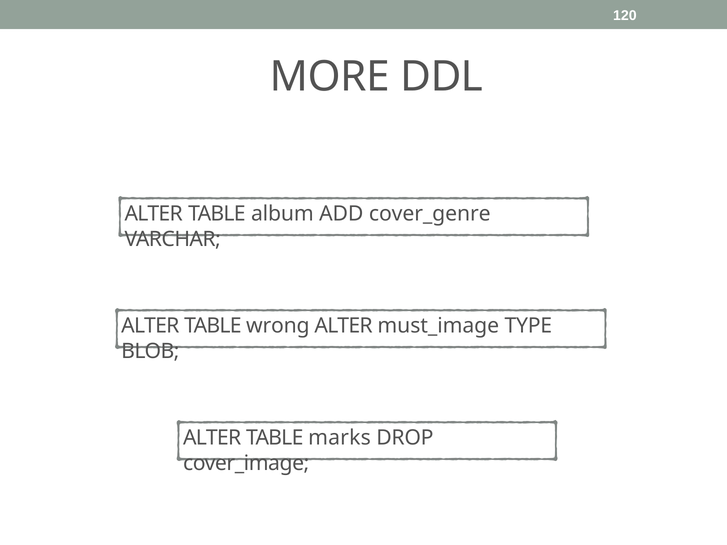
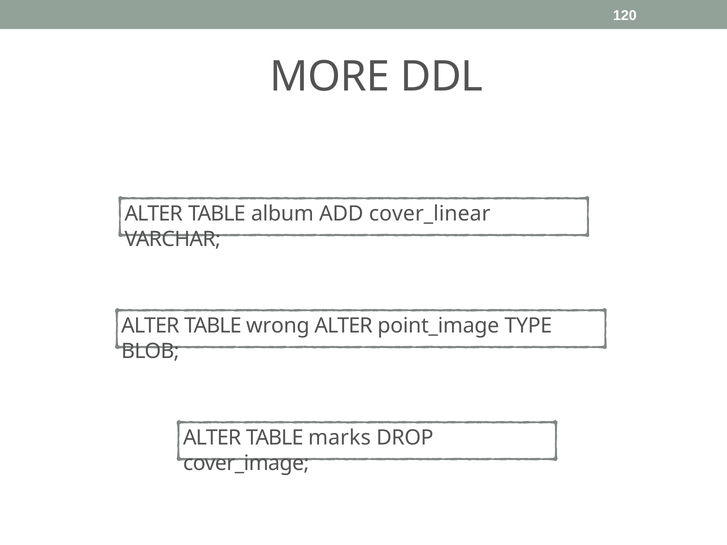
cover_genre: cover_genre -> cover_linear (430, 214)
must_image: must_image -> point_image (438, 326)
